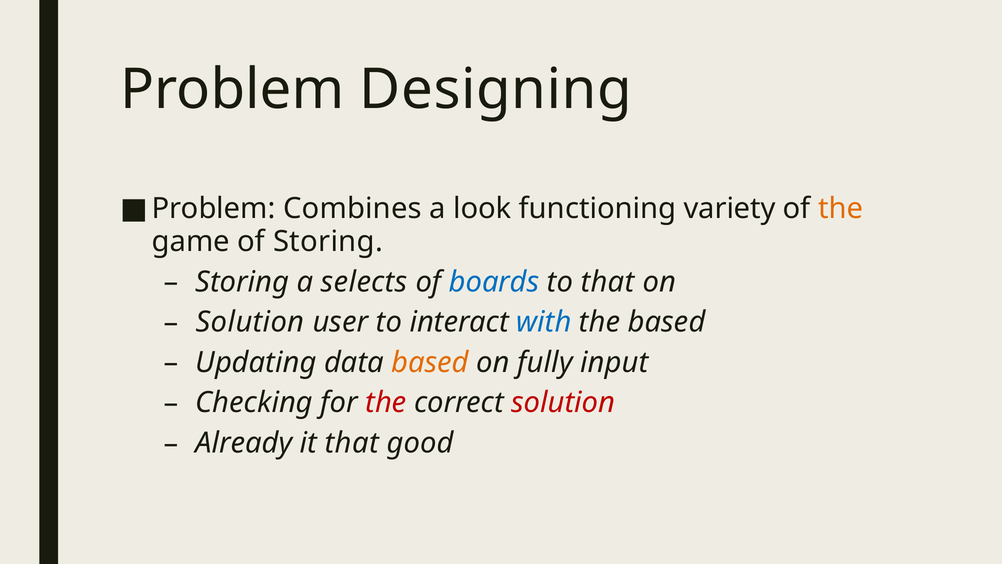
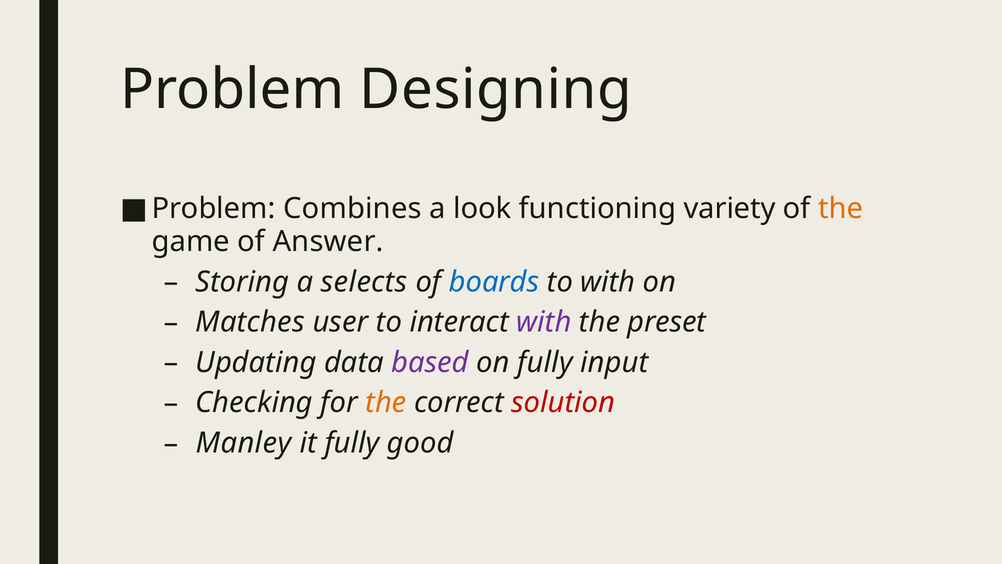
of Storing: Storing -> Answer (328, 241)
to that: that -> with (608, 282)
Solution: Solution -> Matches (250, 322)
with colour: blue -> purple (544, 322)
the based: based -> preset (667, 322)
based colour: orange -> purple (430, 362)
the colour: red -> orange (386, 403)
Already: Already -> Manley (244, 443)
it that: that -> fully (352, 443)
